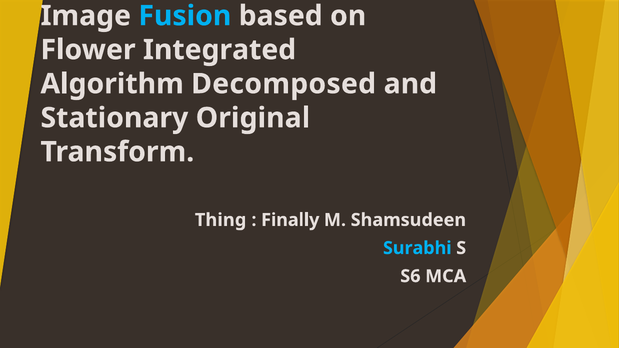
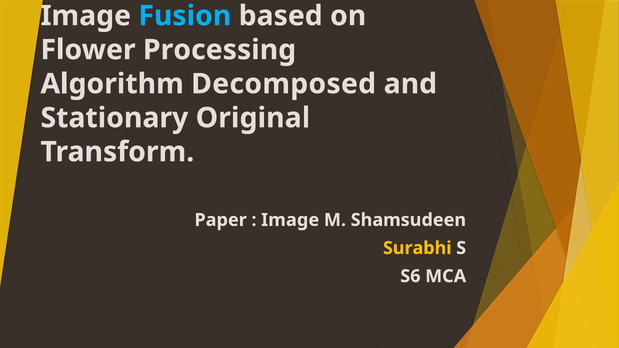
Integrated: Integrated -> Processing (220, 50)
Thing: Thing -> Paper (221, 220)
Finally: Finally -> Image (290, 220)
Surabhi colour: light blue -> yellow (417, 248)
